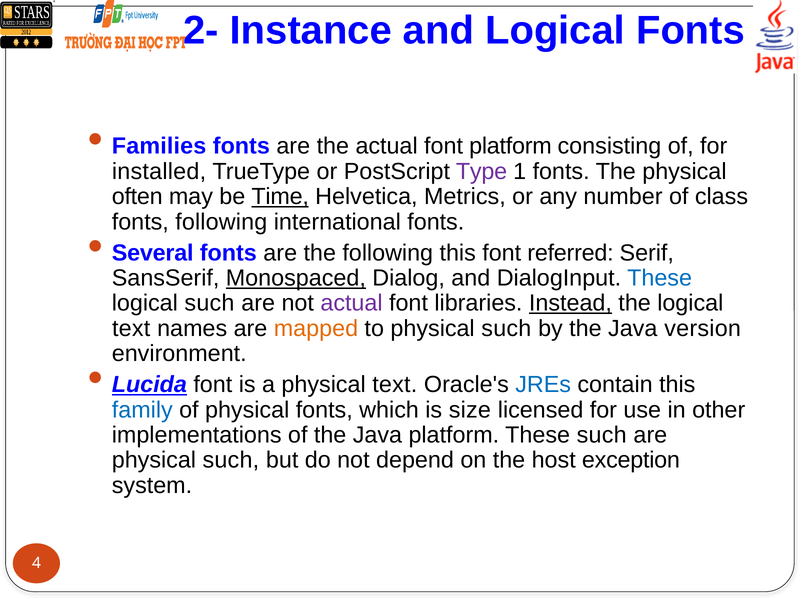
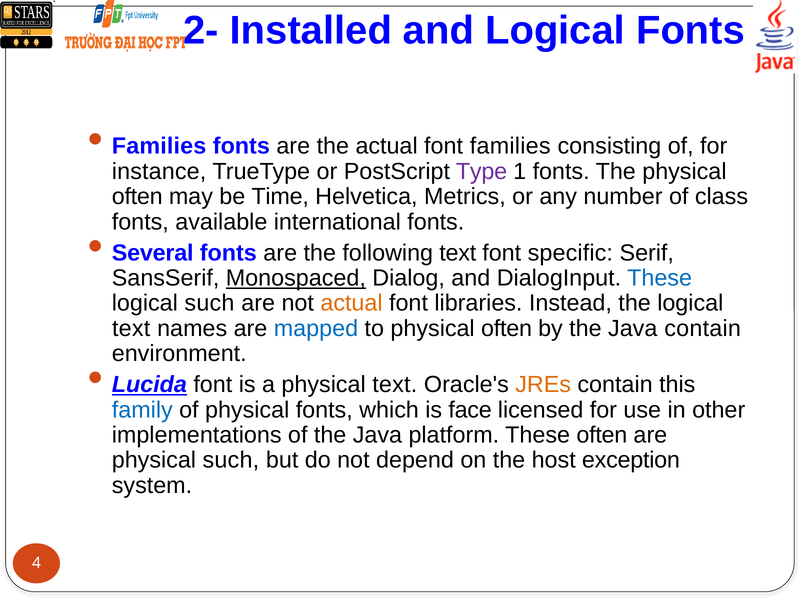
Instance: Instance -> Installed (311, 31)
font platform: platform -> families (510, 146)
installed: installed -> instance (159, 171)
Time underline: present -> none (280, 197)
fonts following: following -> available (221, 222)
following this: this -> text (458, 253)
referred: referred -> specific (570, 253)
actual colour: purple -> orange (352, 303)
Instead underline: present -> none (570, 303)
mapped colour: orange -> blue (316, 328)
to physical such: such -> often (507, 328)
Java version: version -> contain (703, 328)
JREs colour: blue -> orange (543, 385)
size: size -> face (470, 410)
These such: such -> often (602, 435)
